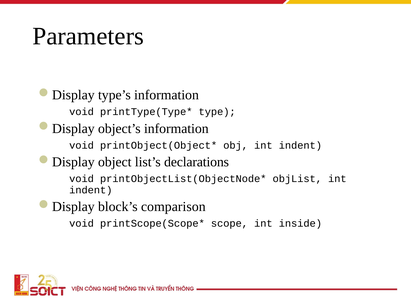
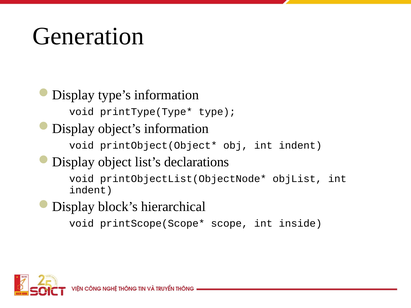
Parameters: Parameters -> Generation (88, 36)
comparison: comparison -> hierarchical (173, 207)
